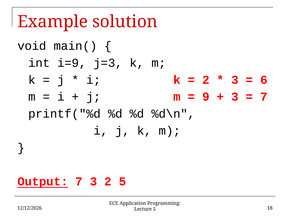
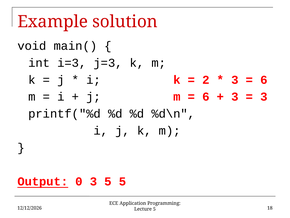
i=9: i=9 -> i=3 (72, 63)
9: 9 -> 6 (206, 97)
7: 7 -> 3 (264, 97)
Output 7: 7 -> 0 (79, 181)
3 2: 2 -> 5 (108, 181)
